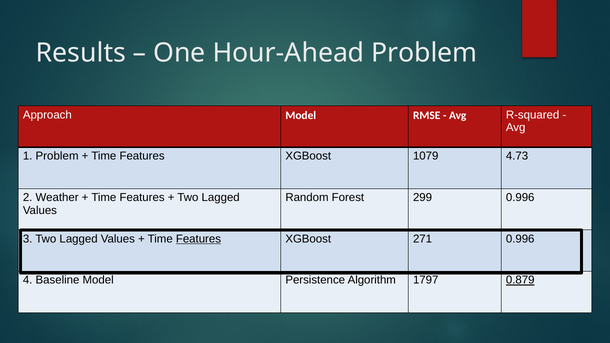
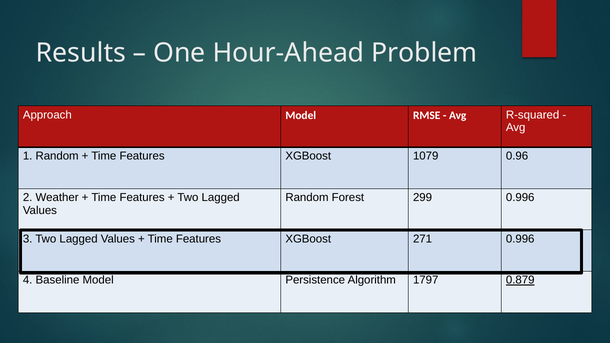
1 Problem: Problem -> Random (57, 156)
4.73: 4.73 -> 0.96 (517, 156)
Features underline: present -> none (198, 239)
